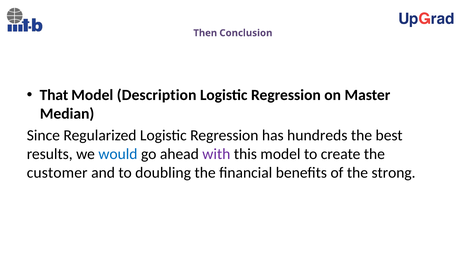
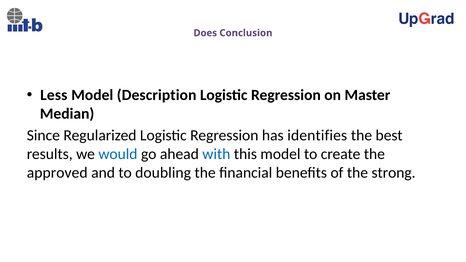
Then: Then -> Does (205, 33)
That: That -> Less (54, 95)
hundreds: hundreds -> identifies (317, 136)
with colour: purple -> blue (216, 154)
customer: customer -> approved (57, 173)
